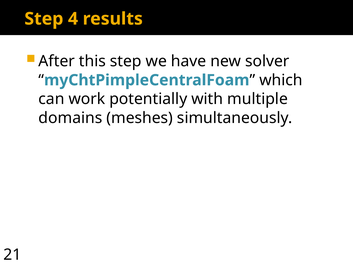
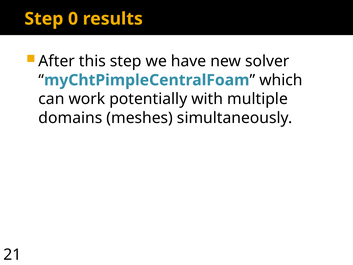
4: 4 -> 0 (73, 19)
